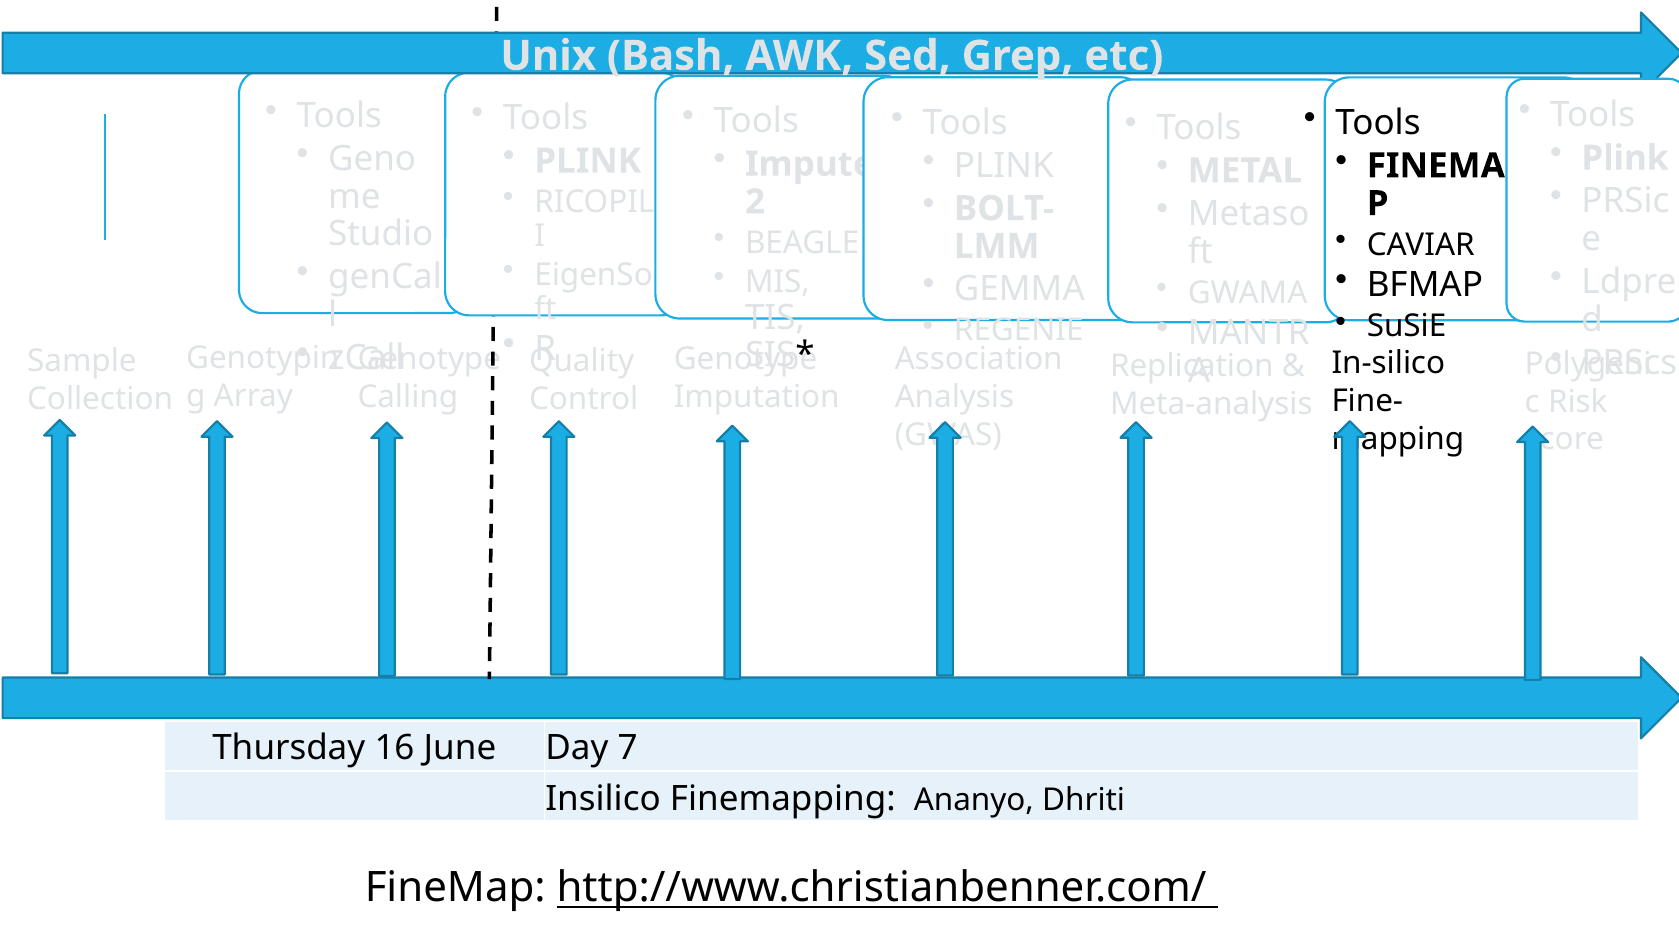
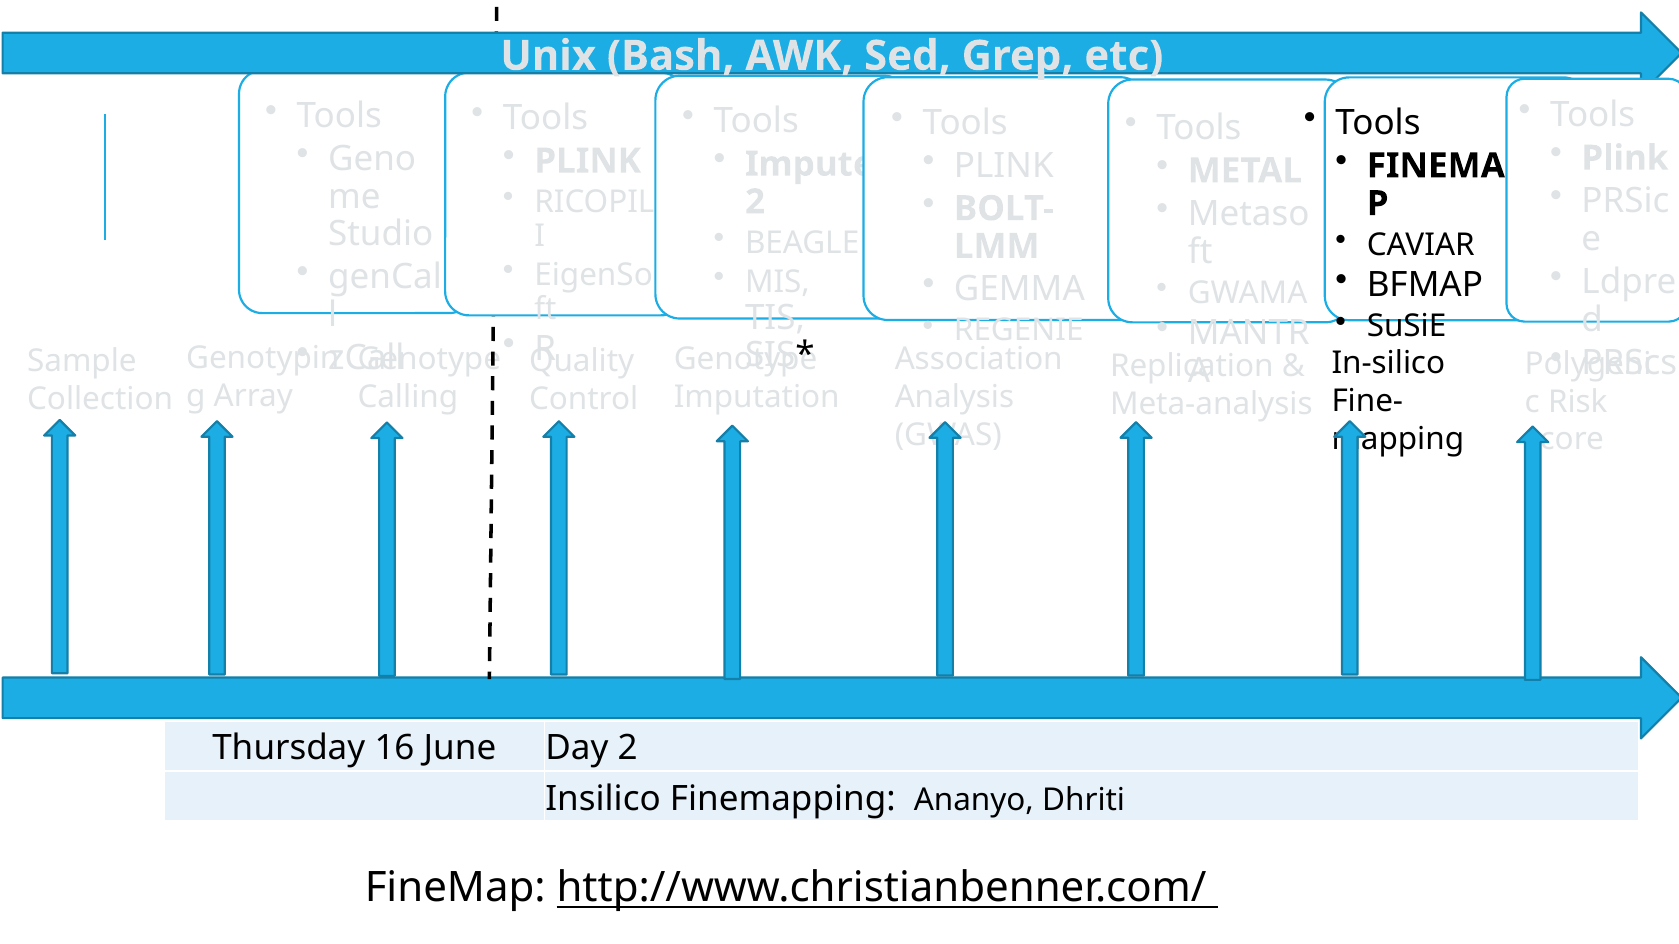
Day 7: 7 -> 2 (628, 749)
